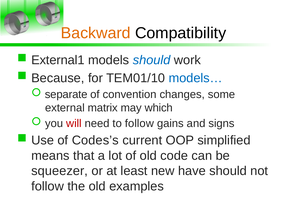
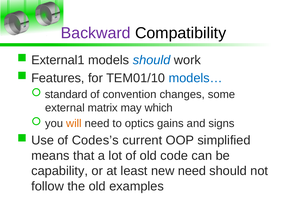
Backward colour: orange -> purple (96, 33)
Because: Because -> Features (58, 78)
separate: separate -> standard (66, 95)
will colour: red -> orange (74, 124)
to follow: follow -> optics (139, 124)
squeezer: squeezer -> capability (60, 171)
new have: have -> need (192, 171)
